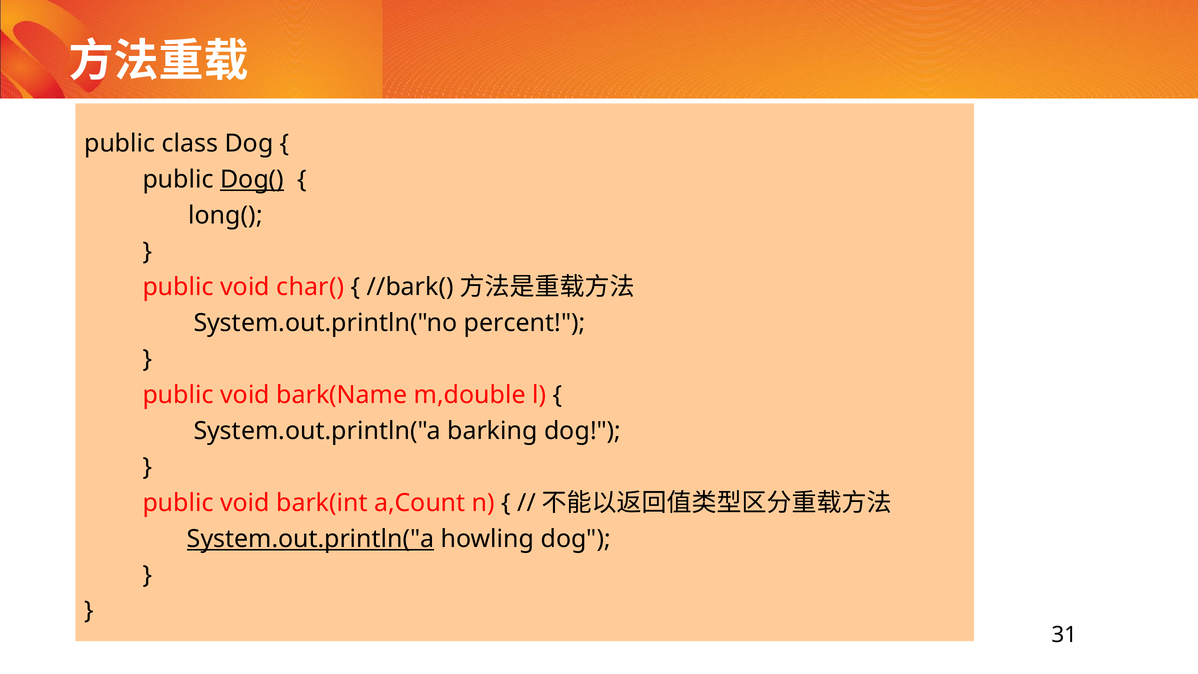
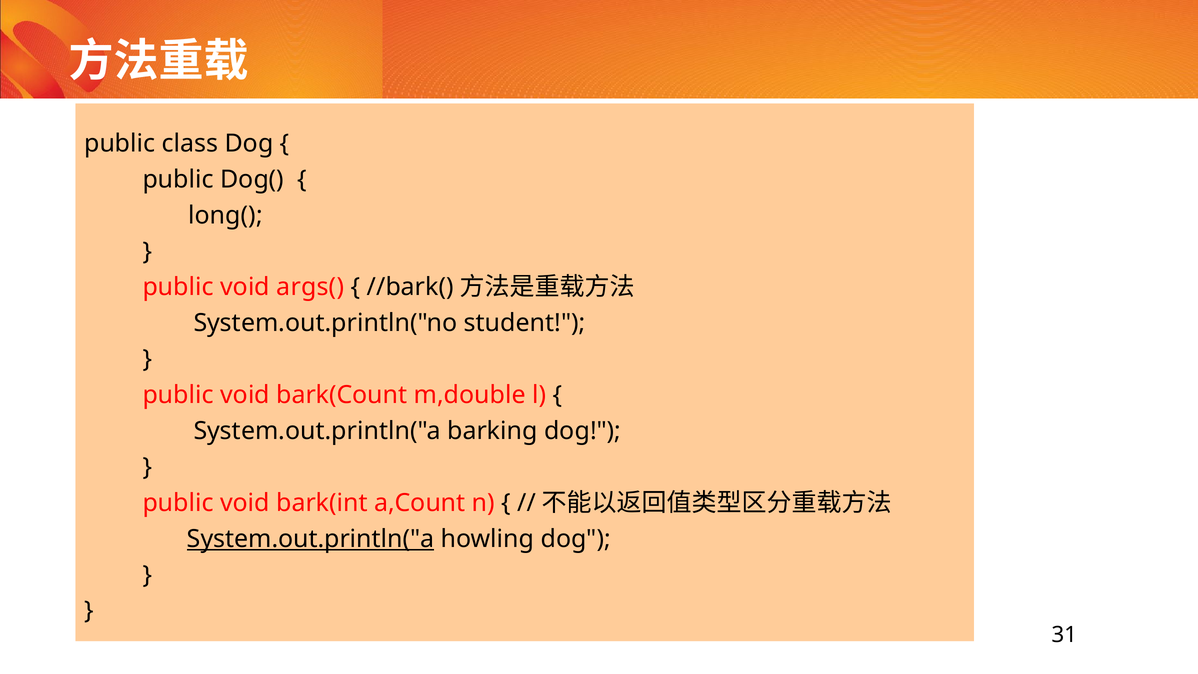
Dog( underline: present -> none (252, 179)
char(: char( -> args( (310, 287)
percent: percent -> student (525, 323)
bark(Name: bark(Name -> bark(Count (342, 395)
